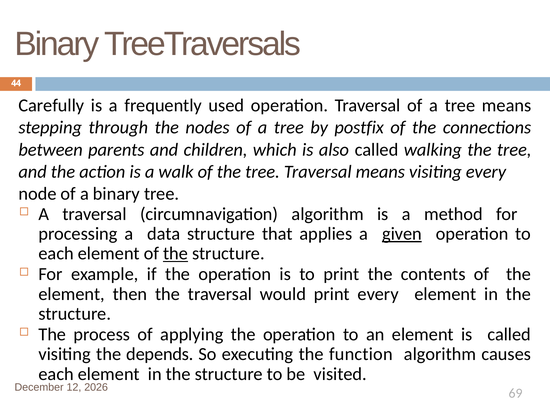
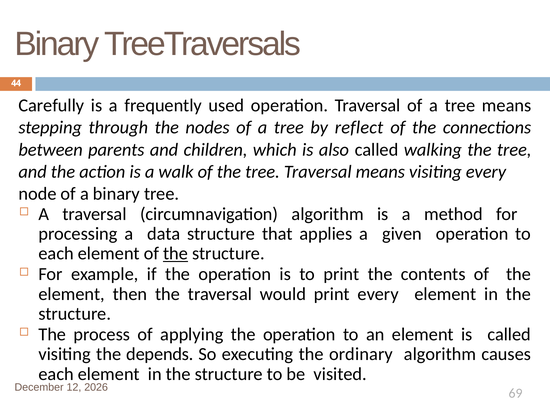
postfix: postfix -> reflect (359, 127)
given underline: present -> none (402, 234)
function: function -> ordinary (361, 354)
